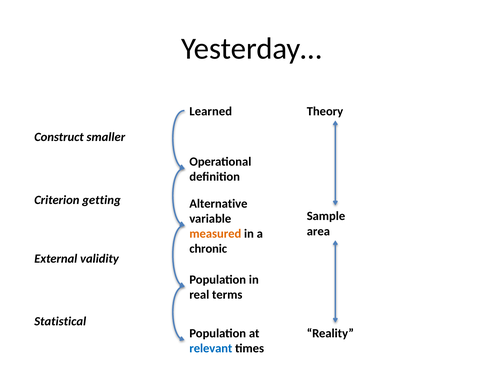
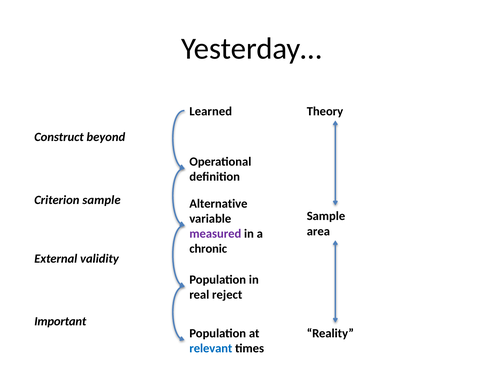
smaller: smaller -> beyond (106, 137)
Criterion getting: getting -> sample (102, 200)
measured colour: orange -> purple (215, 234)
terms: terms -> reject (227, 295)
Statistical: Statistical -> Important (60, 322)
